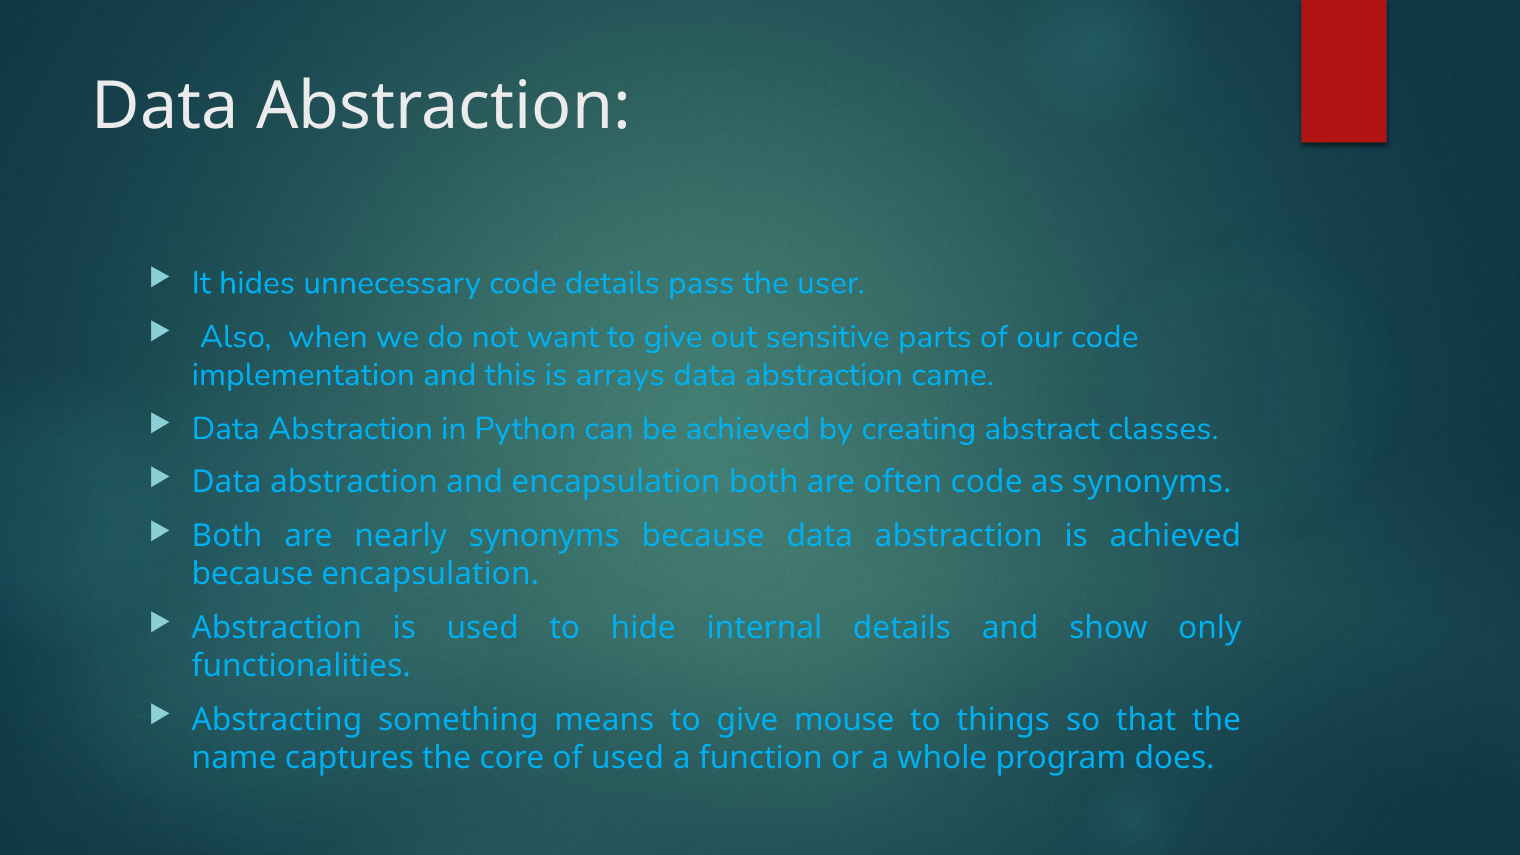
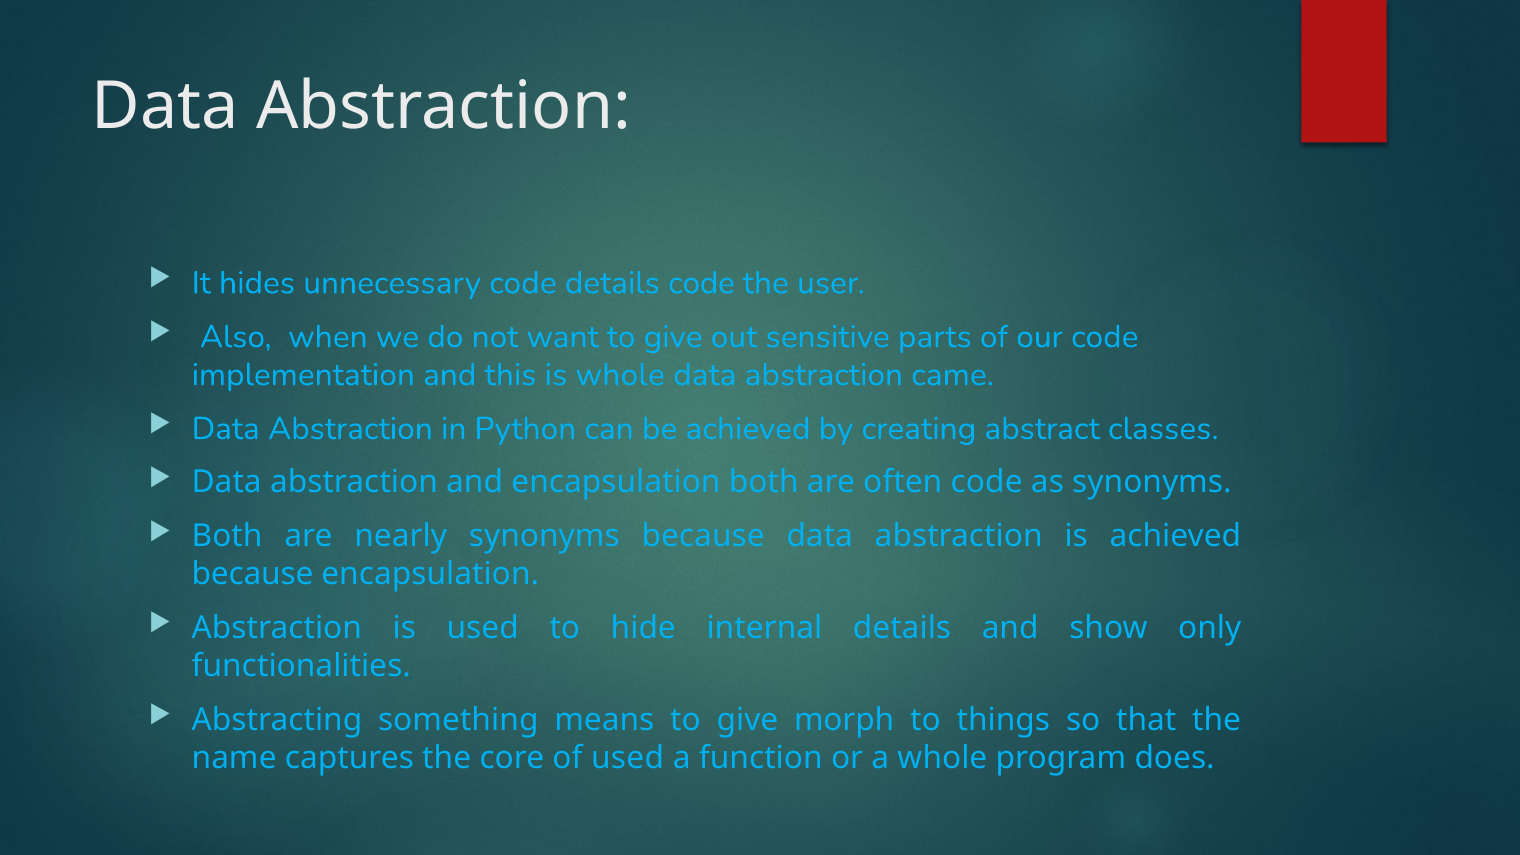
details pass: pass -> code (701, 283)
is arrays: arrays -> whole (620, 375)
mouse: mouse -> morph (844, 720)
